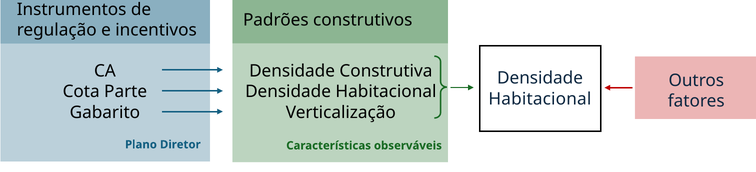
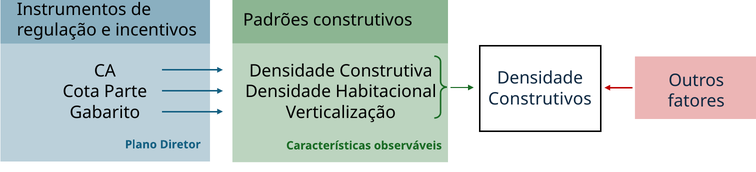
Habitacional: Habitacional -> Construtivos (540, 99)
